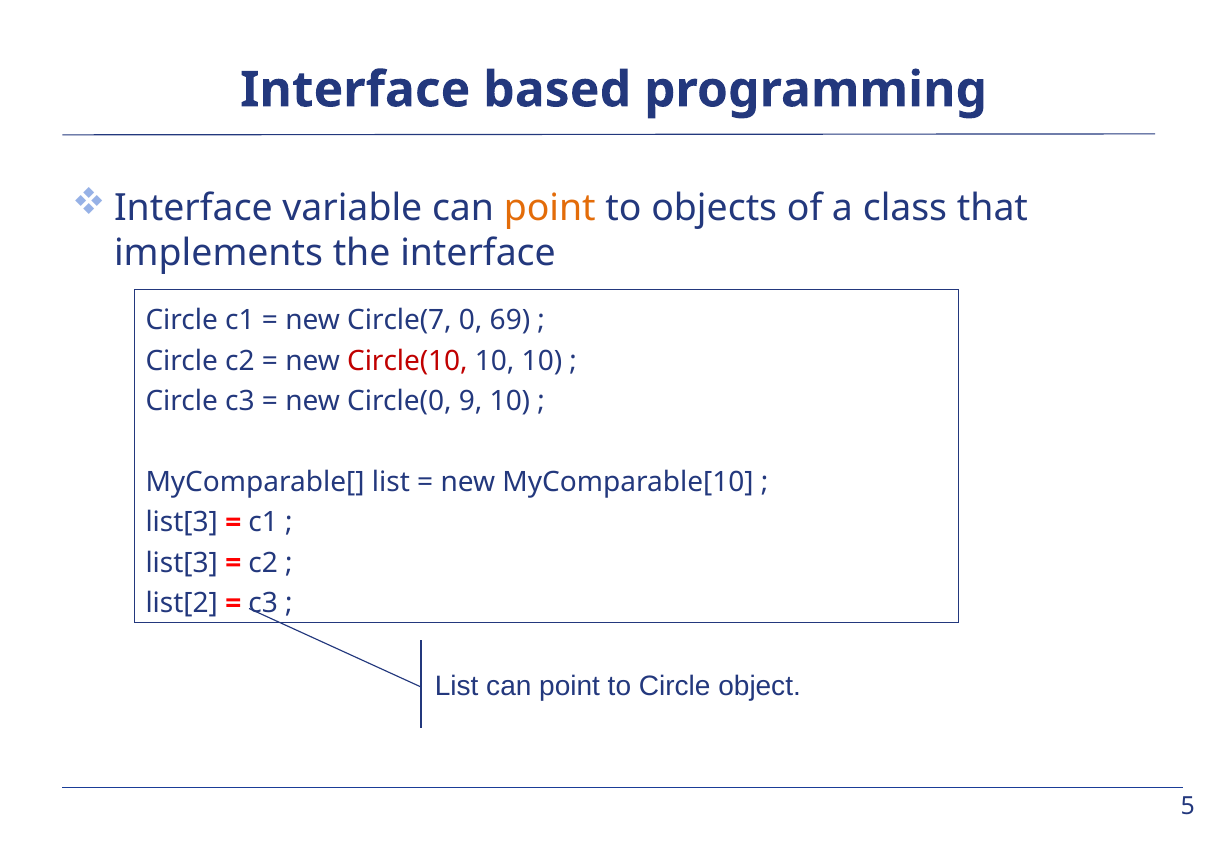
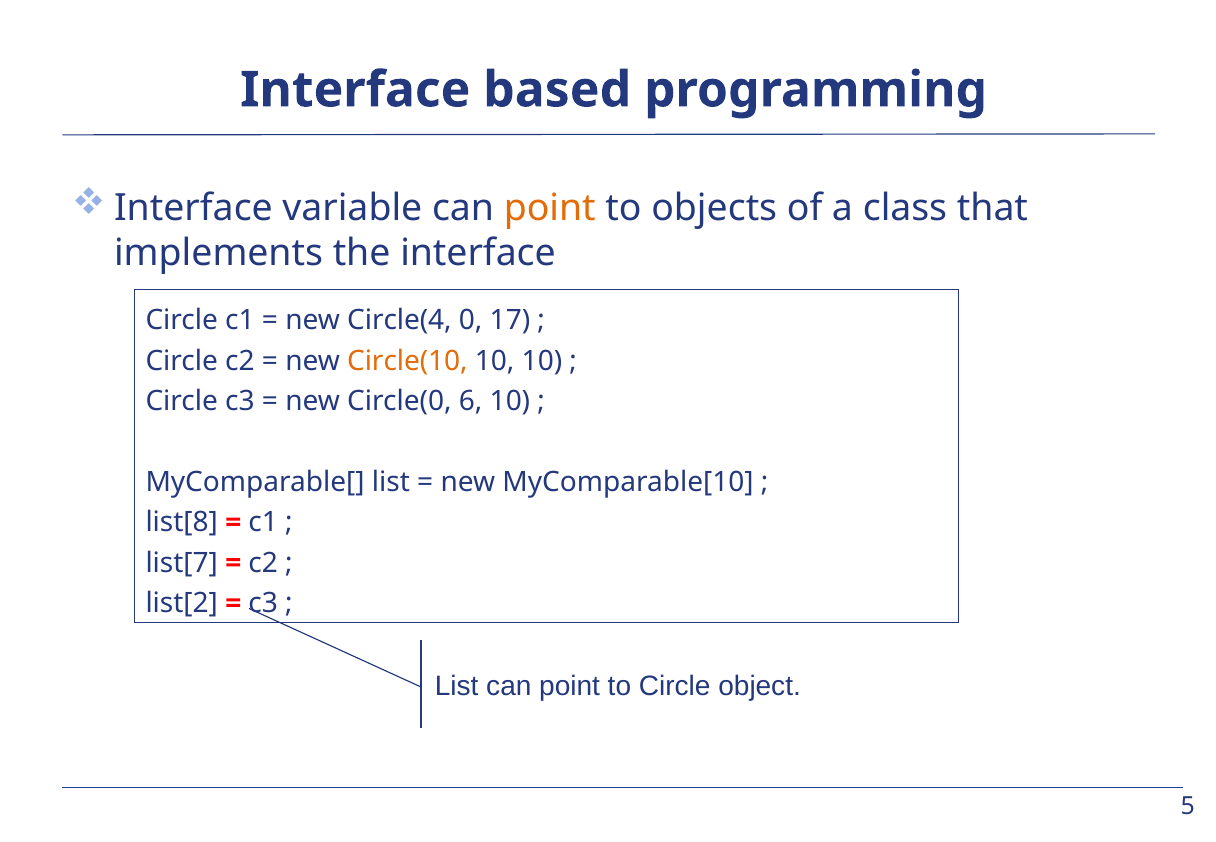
Circle(7: Circle(7 -> Circle(4 (399, 320)
69: 69 -> 17 (510, 320)
Circle(10 colour: red -> orange (407, 361)
9: 9 -> 6 (471, 401)
list[3: list[3 -> list[8 (182, 522)
list[3: list[3 -> list[7 (182, 563)
